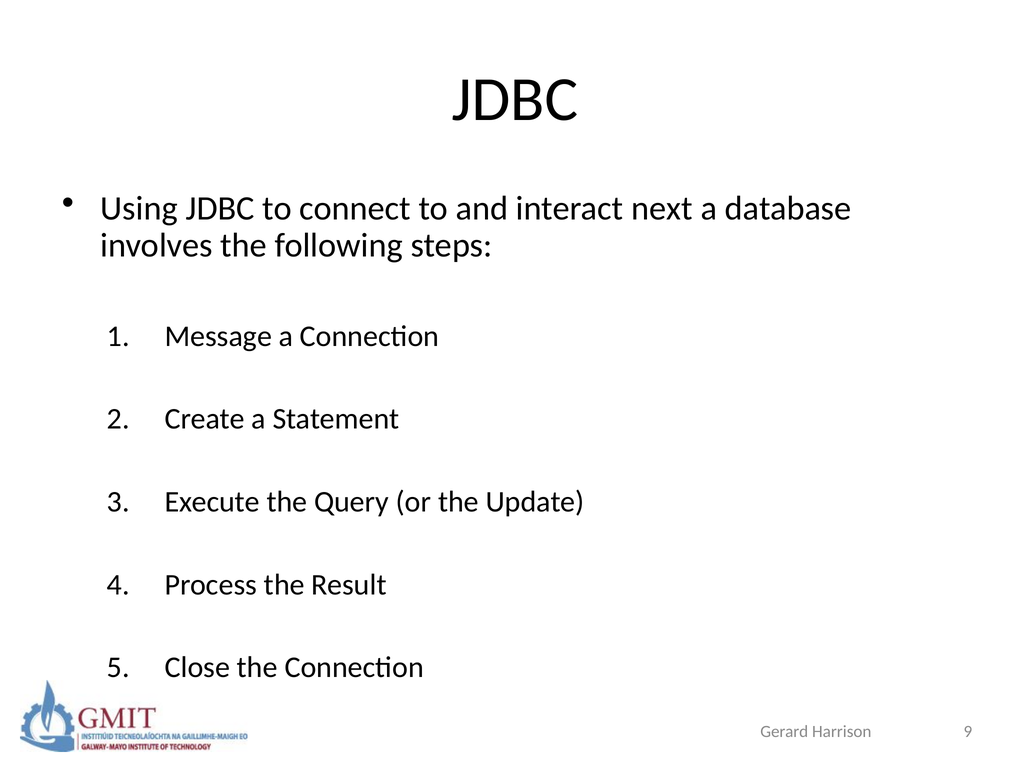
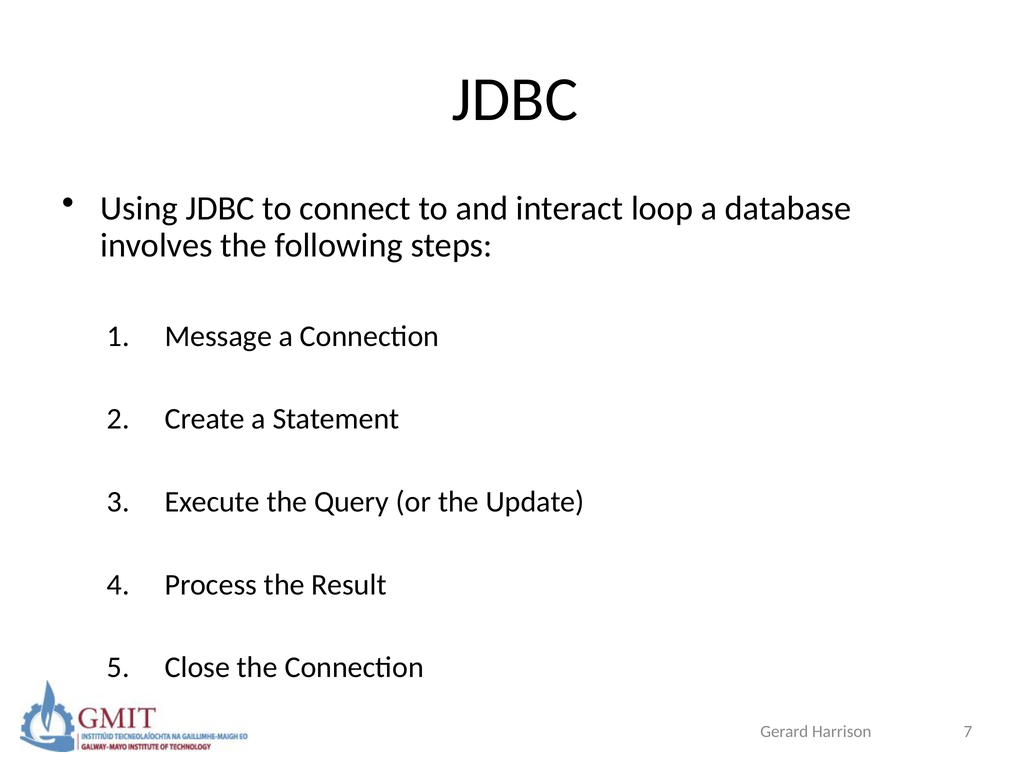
next: next -> loop (662, 208)
9: 9 -> 7 (968, 732)
